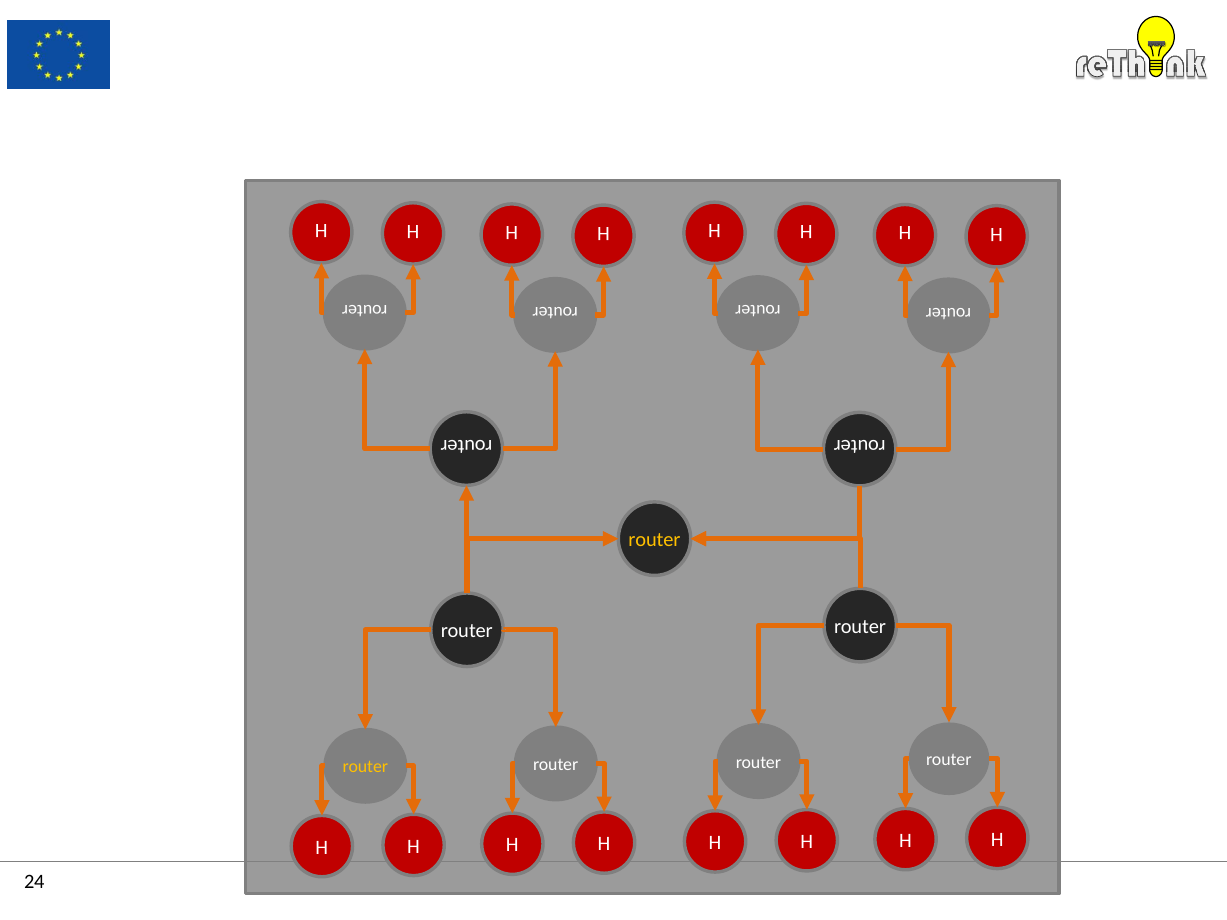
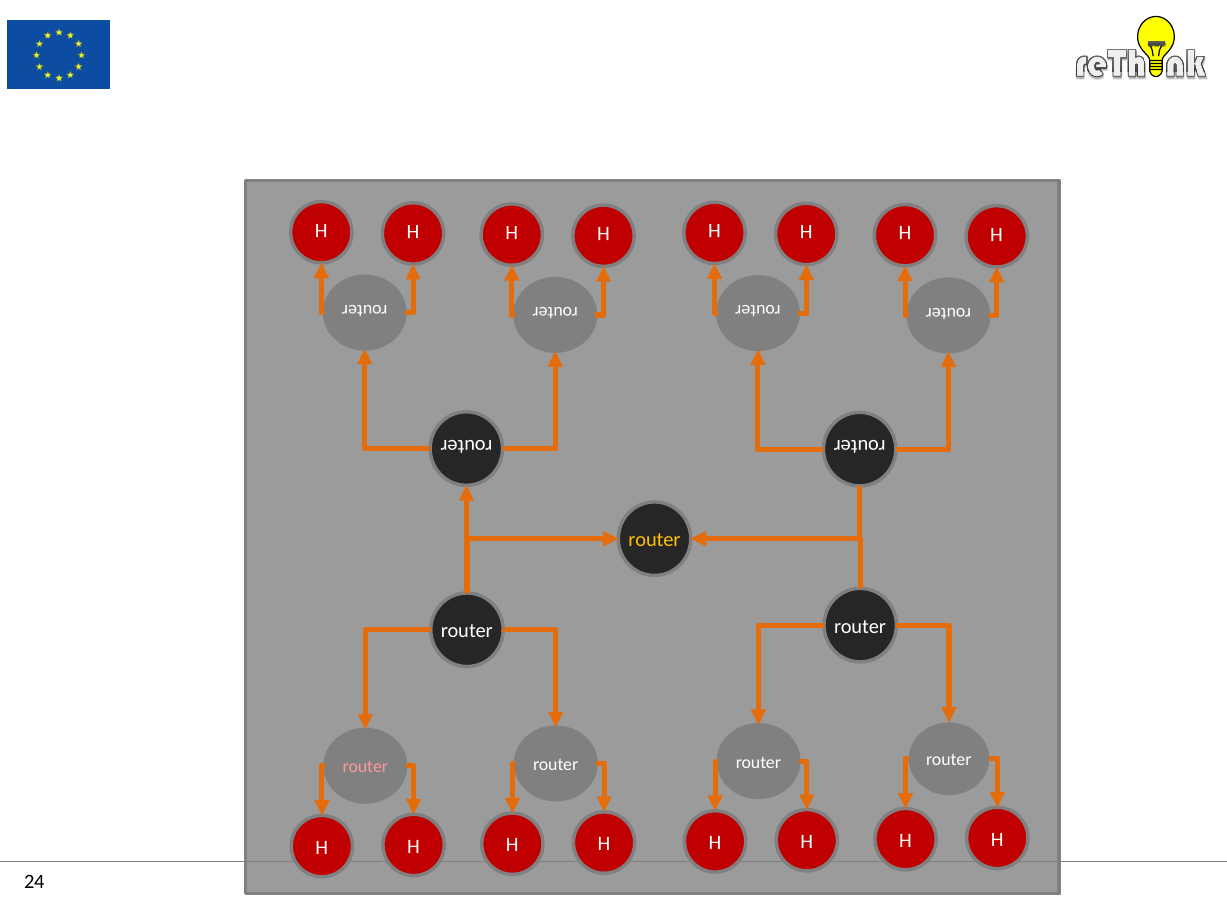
router colour: yellow -> pink (365, 767)
